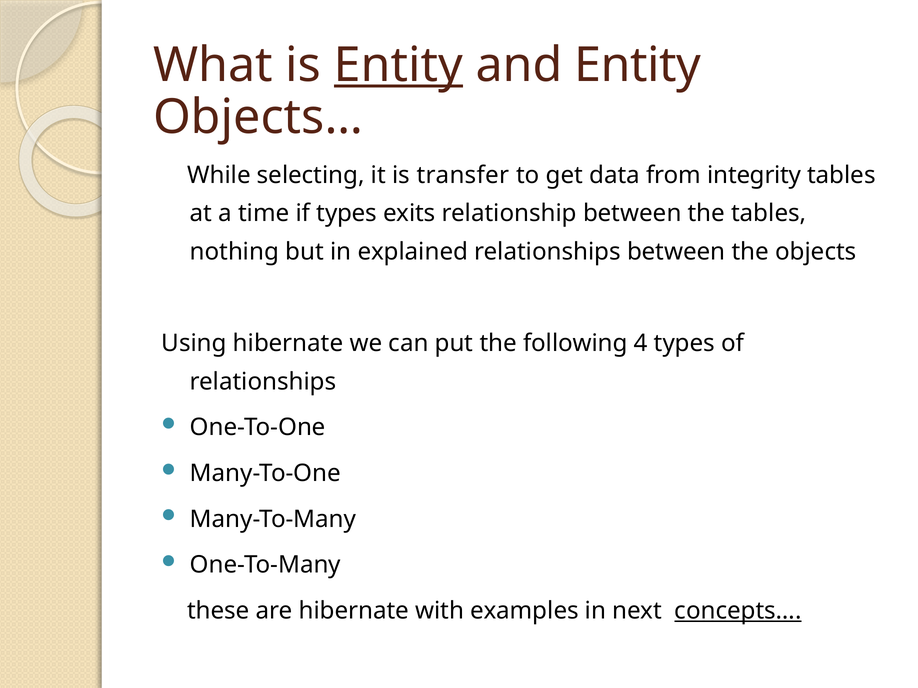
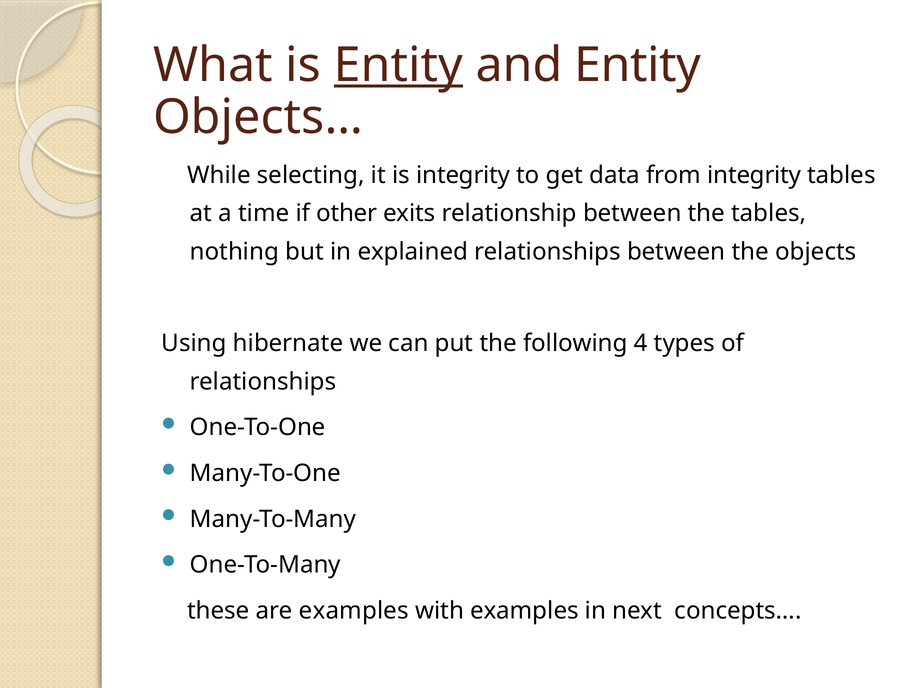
is transfer: transfer -> integrity (463, 175)
if types: types -> other (347, 214)
are hibernate: hibernate -> examples (354, 611)
concepts… underline: present -> none (738, 611)
